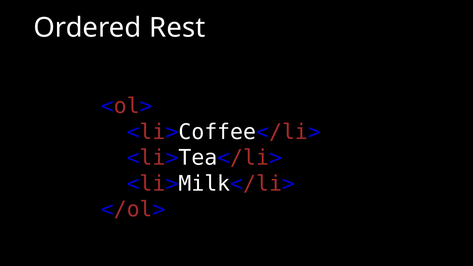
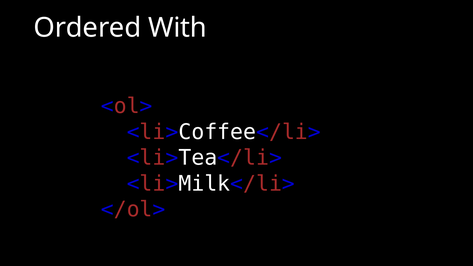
Rest: Rest -> With (178, 28)
